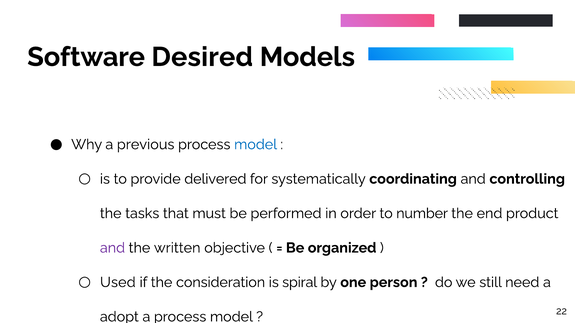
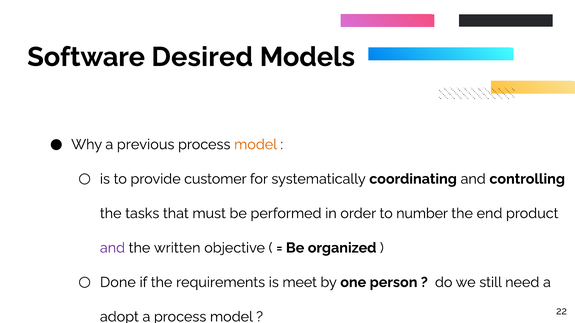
model colour: blue -> orange (256, 145)
delivered: delivered -> customer (215, 179)
Used: Used -> Done (118, 283)
consideration: consideration -> requirements (221, 283)
spiral: spiral -> meet (300, 283)
